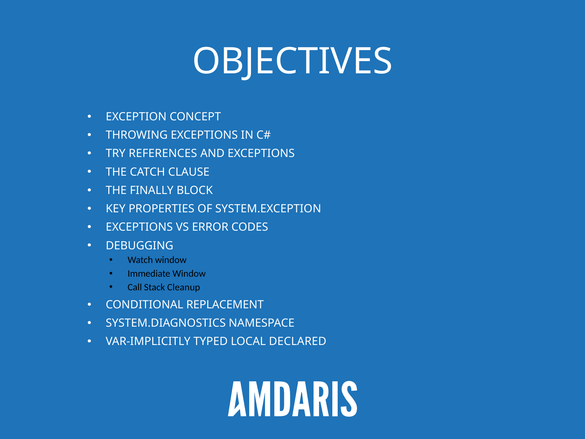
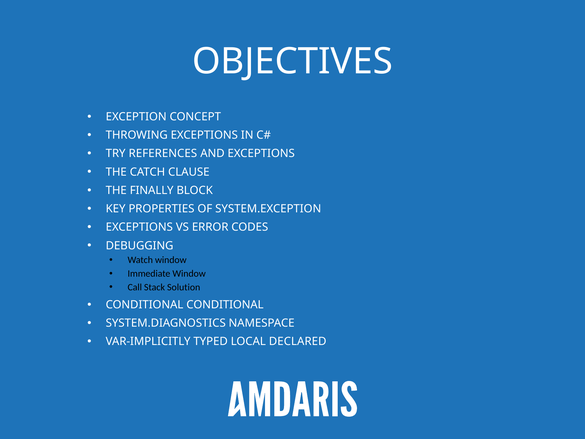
Cleanup: Cleanup -> Solution (184, 287)
CONDITIONAL REPLACEMENT: REPLACEMENT -> CONDITIONAL (225, 305)
